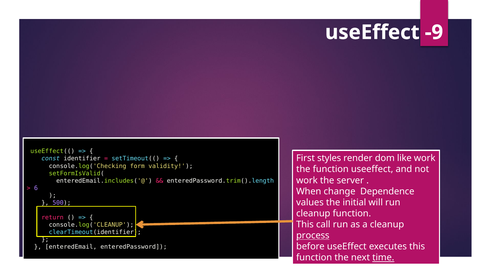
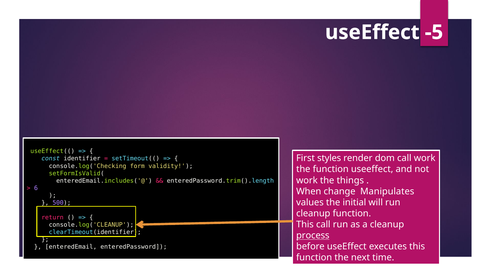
-9: -9 -> -5 (434, 32)
dom like: like -> call (404, 158)
server: server -> things (350, 180)
Dependence: Dependence -> Manipulates (387, 191)
time underline: present -> none (383, 258)
